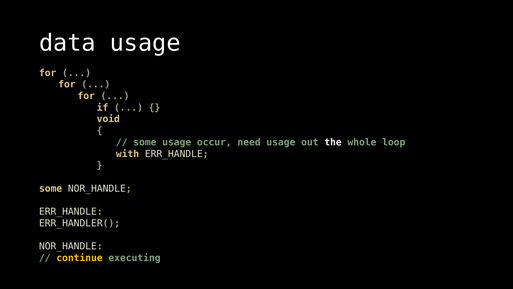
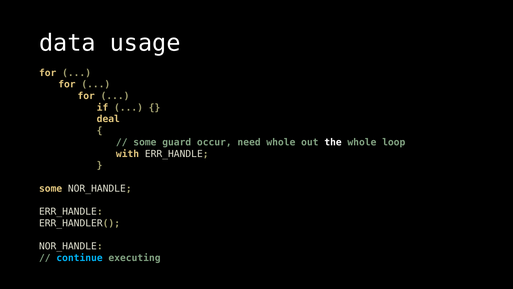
void: void -> deal (108, 119)
some usage: usage -> guard (177, 142)
need usage: usage -> whole (281, 142)
continue colour: yellow -> light blue (80, 257)
